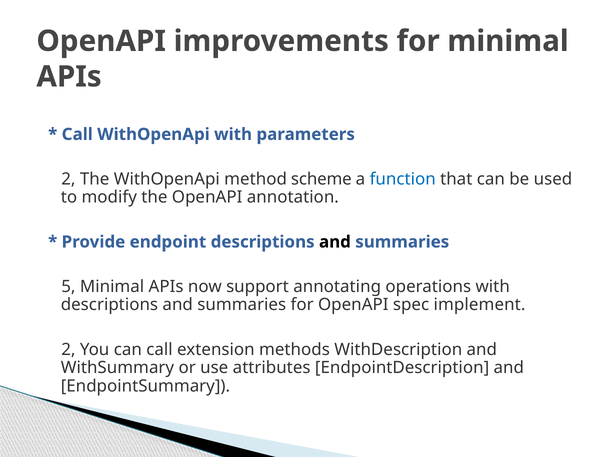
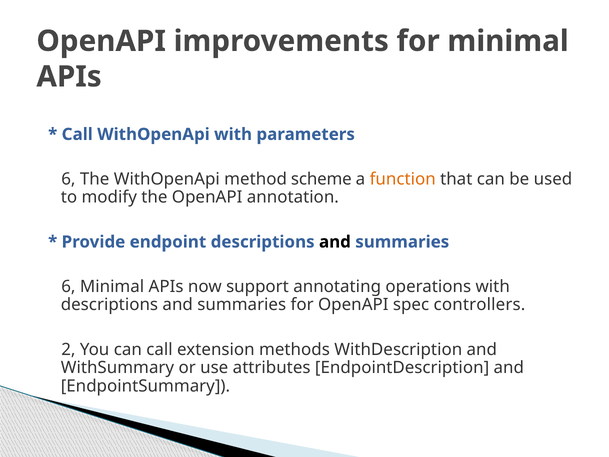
2: 2 -> 6 (68, 179)
function colour: blue -> orange (403, 179)
5: 5 -> 6 (68, 286)
implement: implement -> controllers (480, 305)
